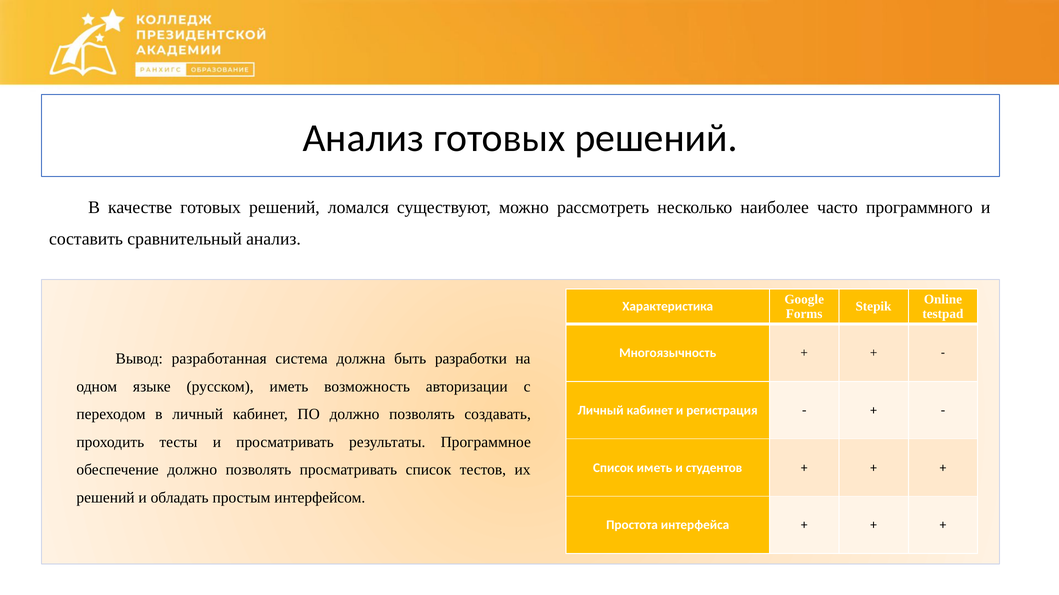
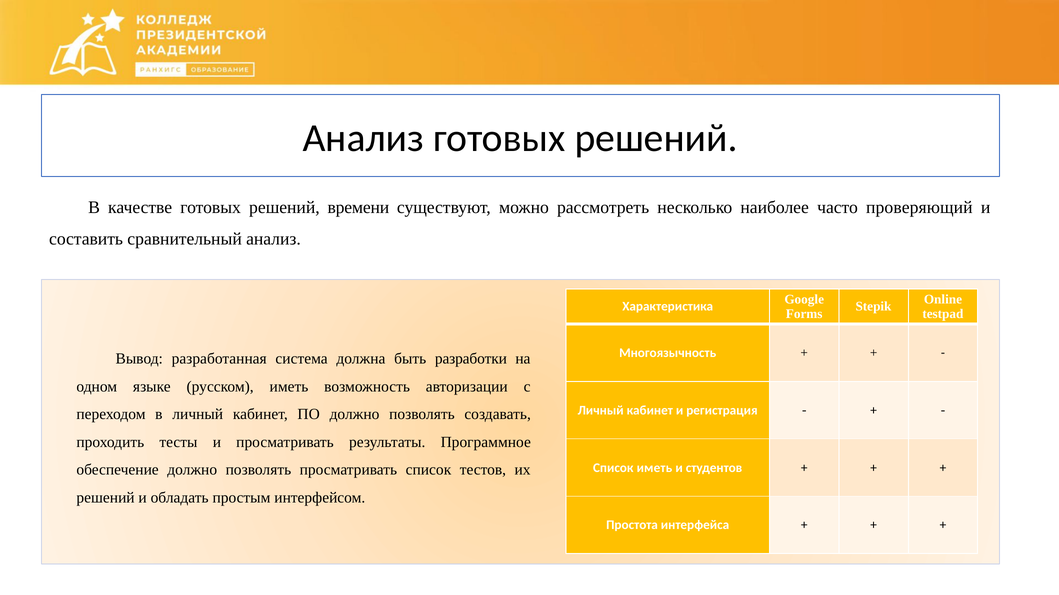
ломался: ломался -> времени (358, 208)
программного: программного -> проверяющий (919, 208)
